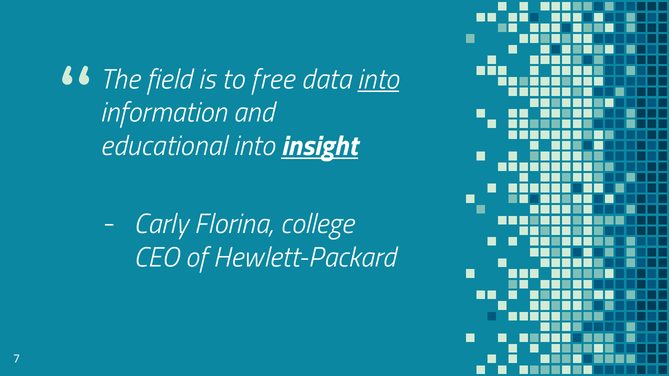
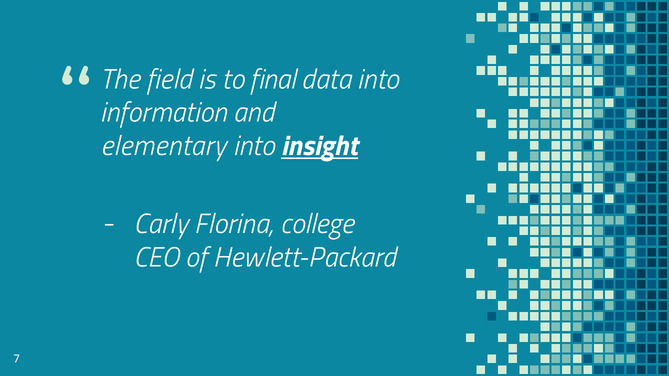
free: free -> final (273, 79)
into underline: present -> none (378, 79)
educational: educational -> elementary (164, 146)
